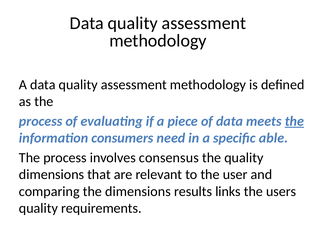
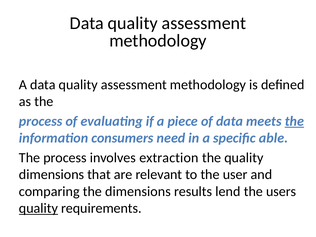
consensus: consensus -> extraction (169, 158)
links: links -> lend (228, 191)
quality underline: none -> present (38, 208)
